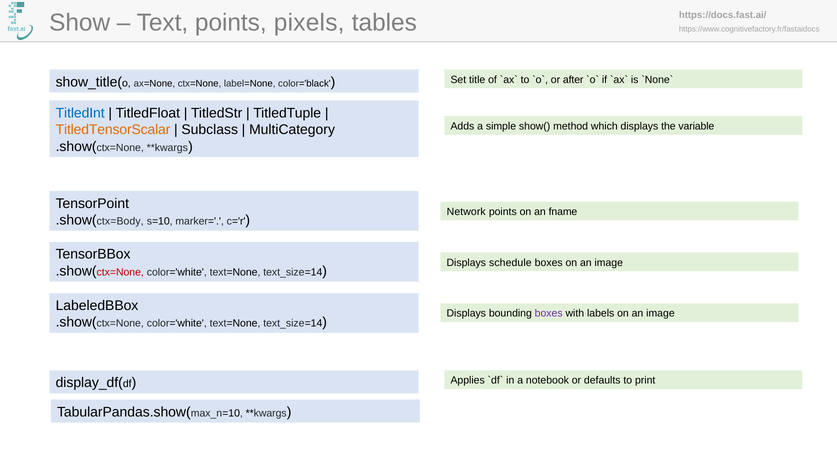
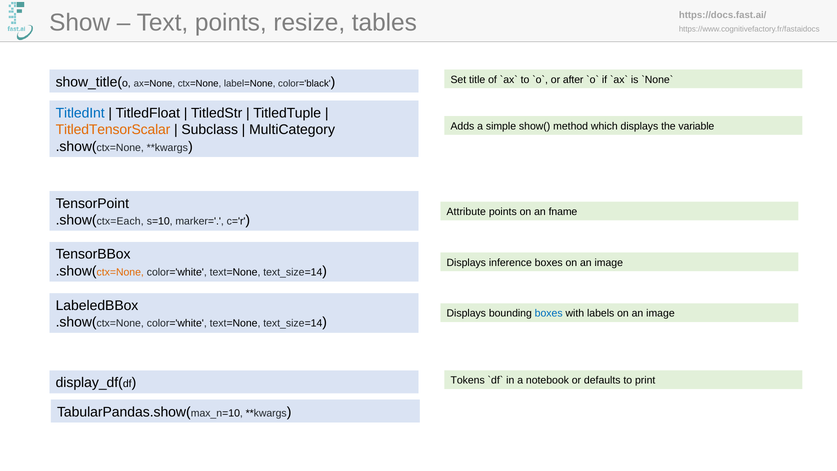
pixels: pixels -> resize (309, 23)
Network: Network -> Attribute (466, 212)
ctx=Body: ctx=Body -> ctx=Each (120, 221)
schedule: schedule -> inference (510, 262)
ctx=None colour: red -> orange (120, 272)
boxes colour: purple -> blue (549, 313)
Applies: Applies -> Tokens (468, 380)
